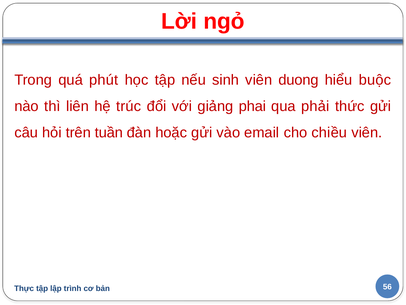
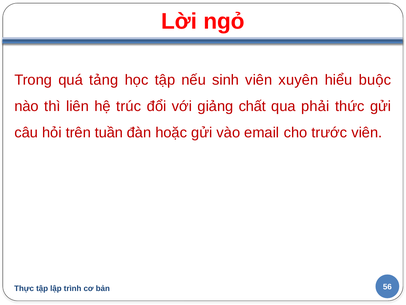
phút: phút -> tảng (104, 80)
duong: duong -> xuyên (298, 80)
phai: phai -> chất (252, 106)
chiều: chiều -> trước (329, 133)
